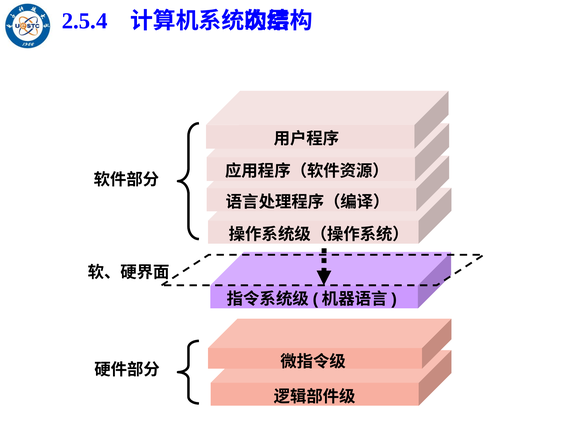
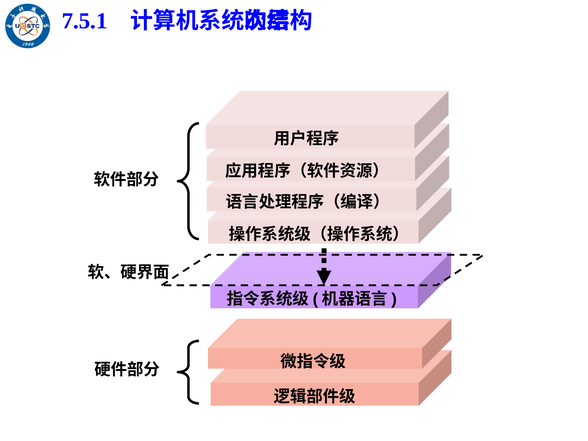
2.5.4: 2.5.4 -> 7.5.1 (85, 21)
